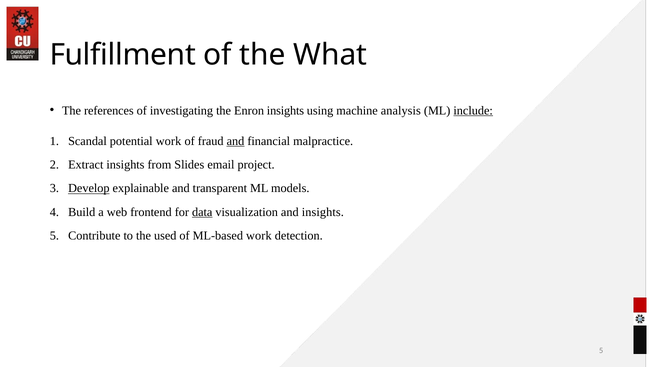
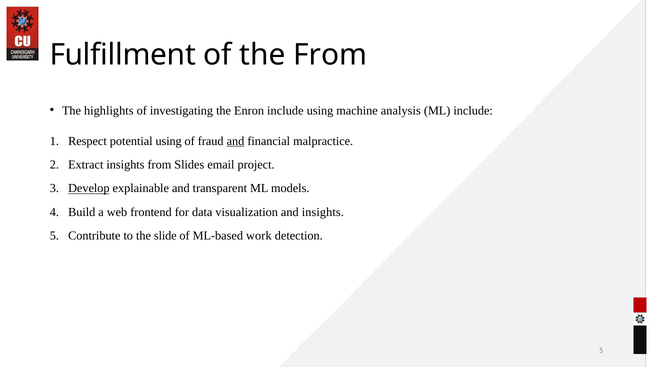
the What: What -> From (330, 55)
references: references -> highlights (109, 111)
Enron insights: insights -> include (285, 111)
include underline: present -> none (473, 111)
Scandal: Scandal -> Respect (87, 141)
potential work: work -> using (169, 141)
data underline: present -> none (202, 212)
used: used -> slide (165, 236)
